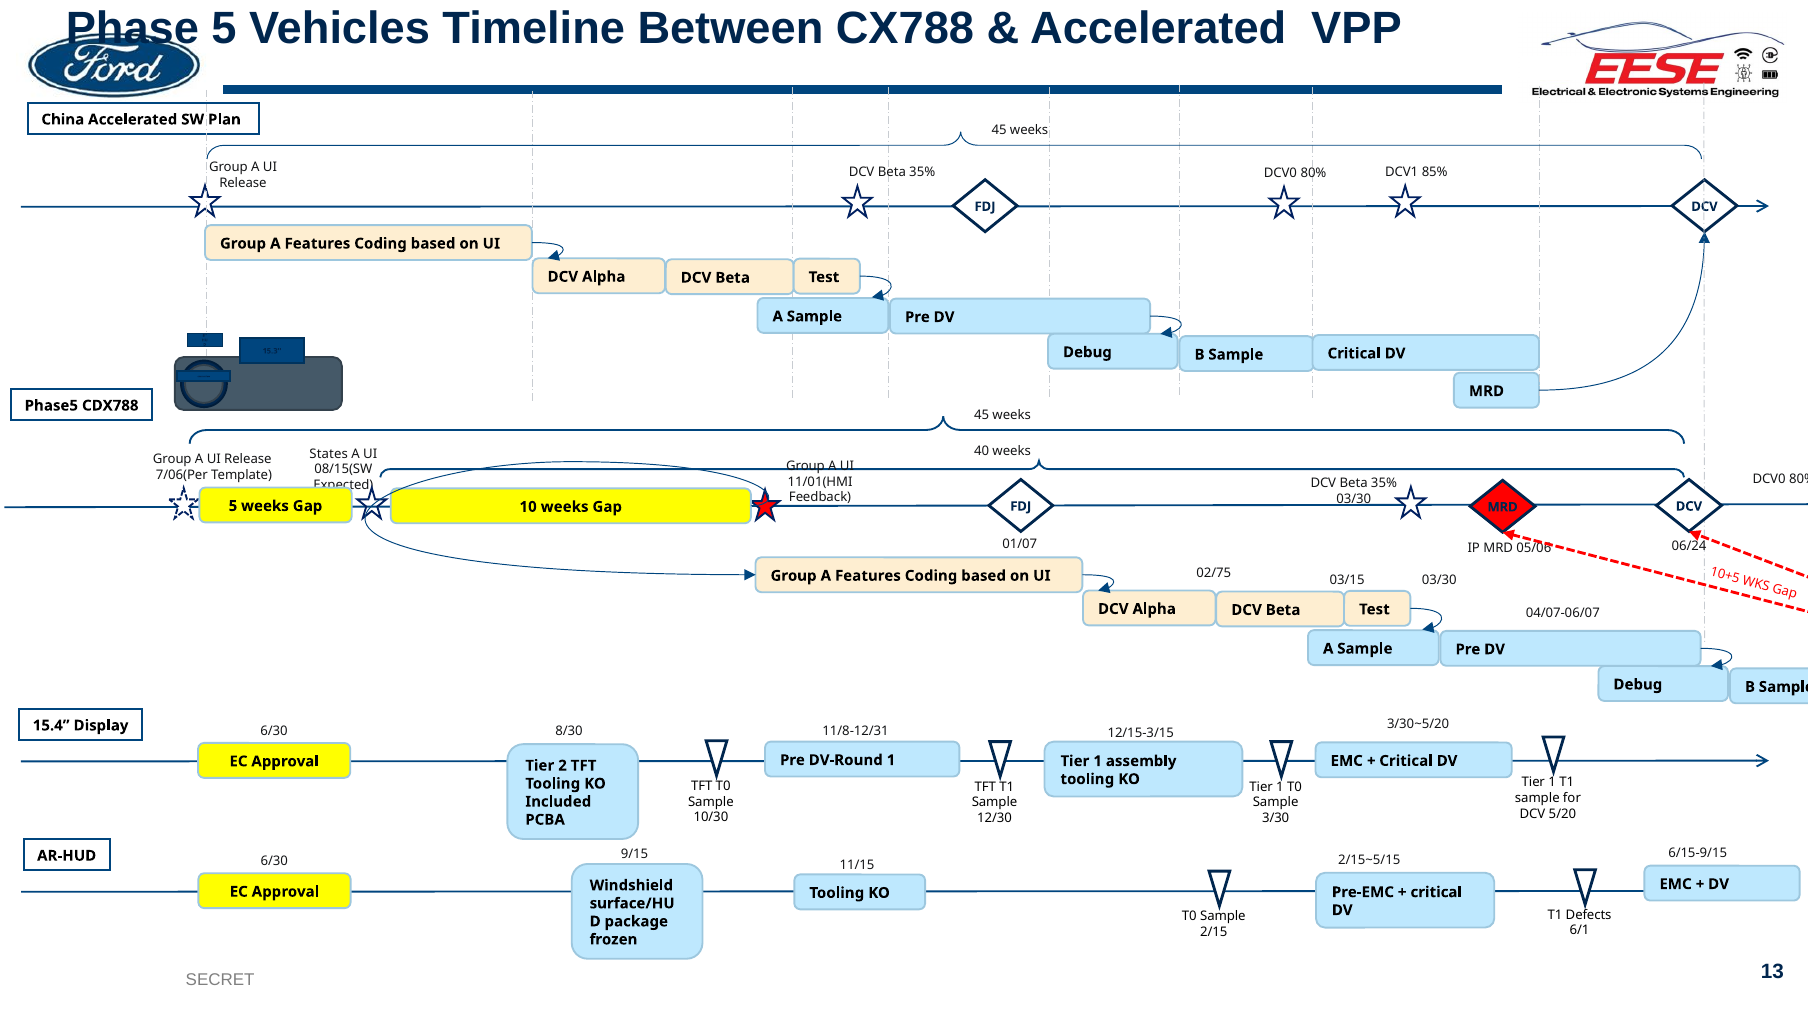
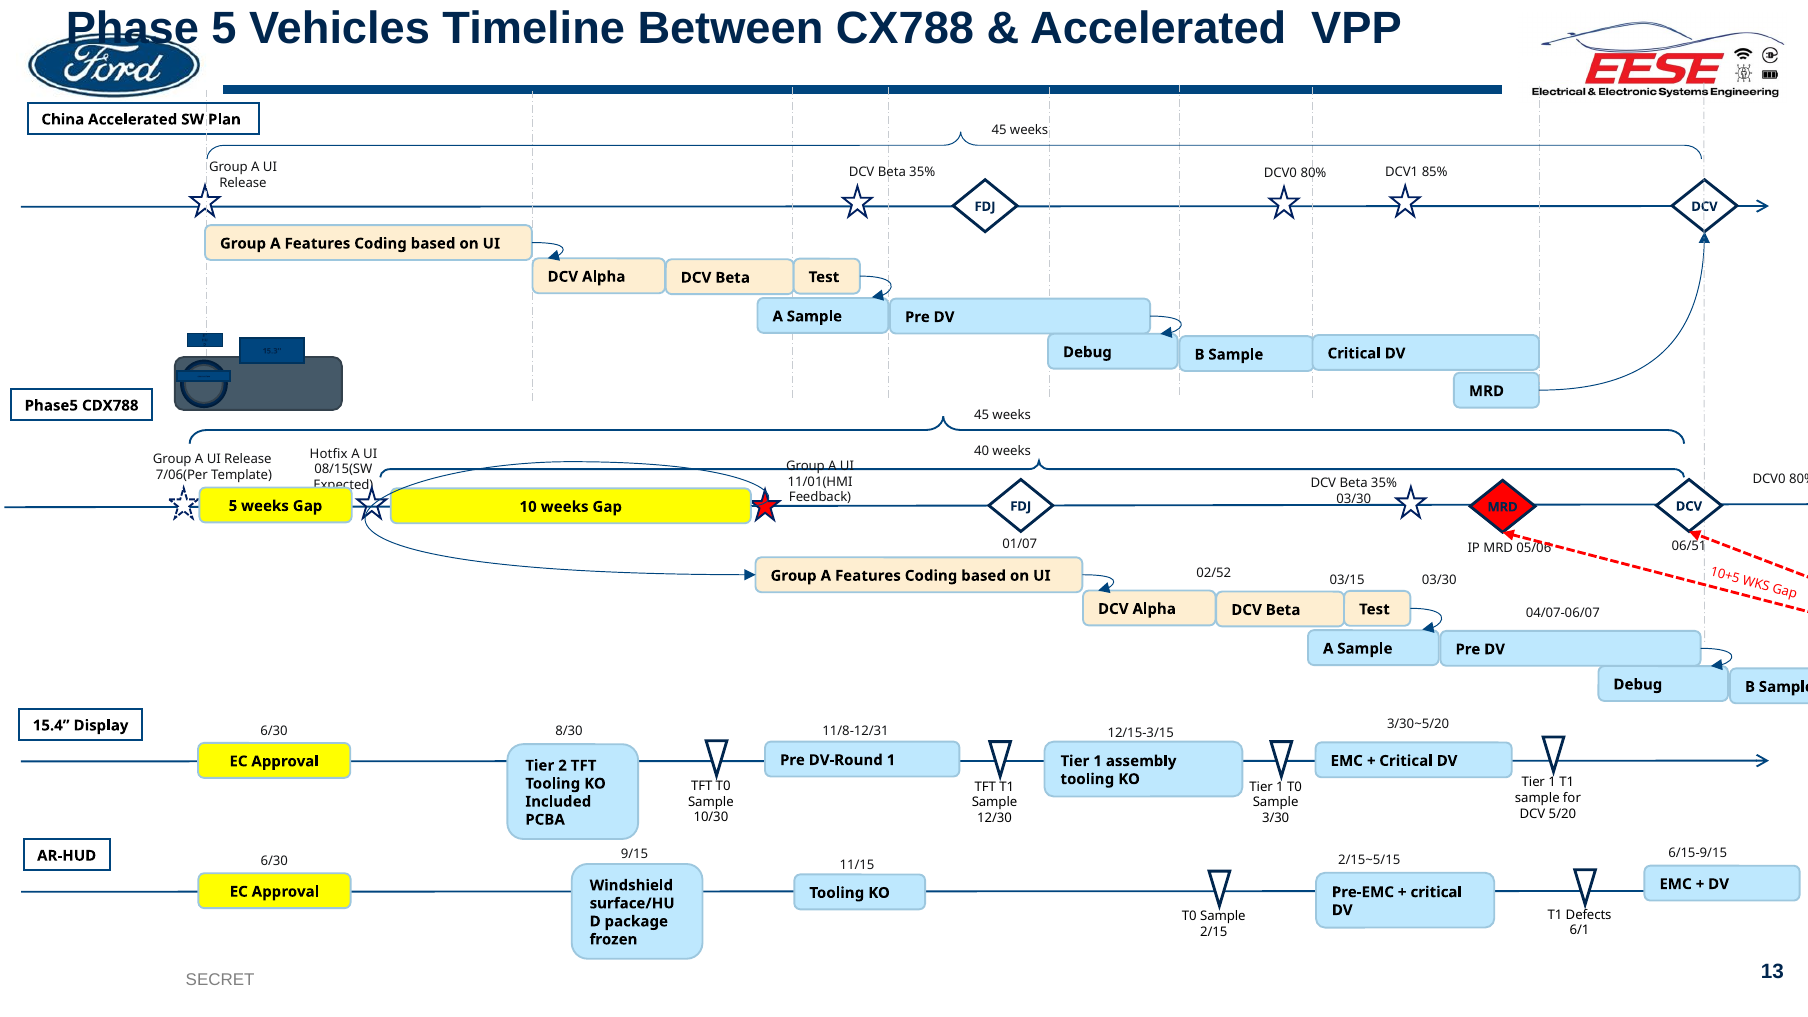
States: States -> Hotfix (329, 454)
06/24: 06/24 -> 06/51 (1689, 546)
02/75: 02/75 -> 02/52 (1214, 573)
